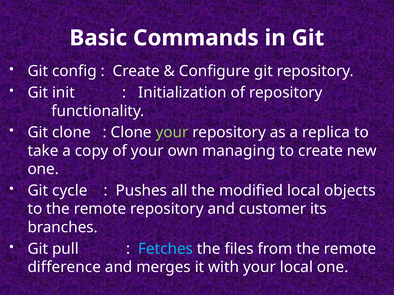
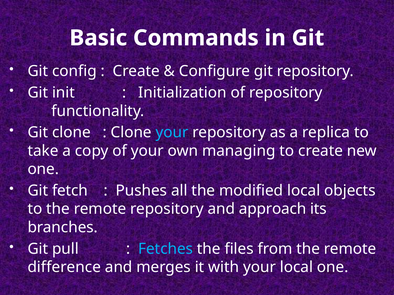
your colour: light green -> light blue (172, 133)
cycle: cycle -> fetch (70, 191)
customer: customer -> approach (273, 209)
